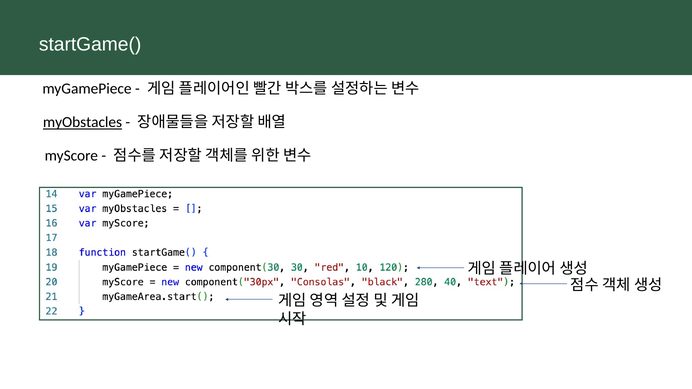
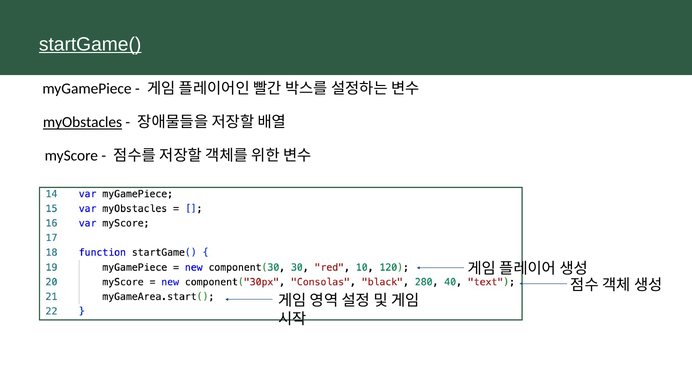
startGame( underline: none -> present (90, 44)
